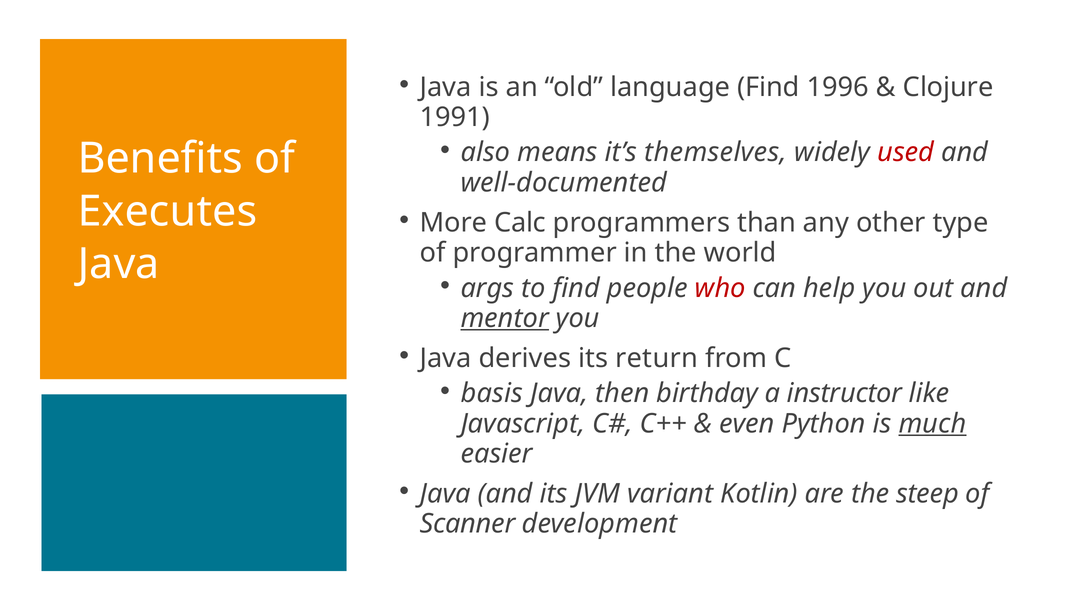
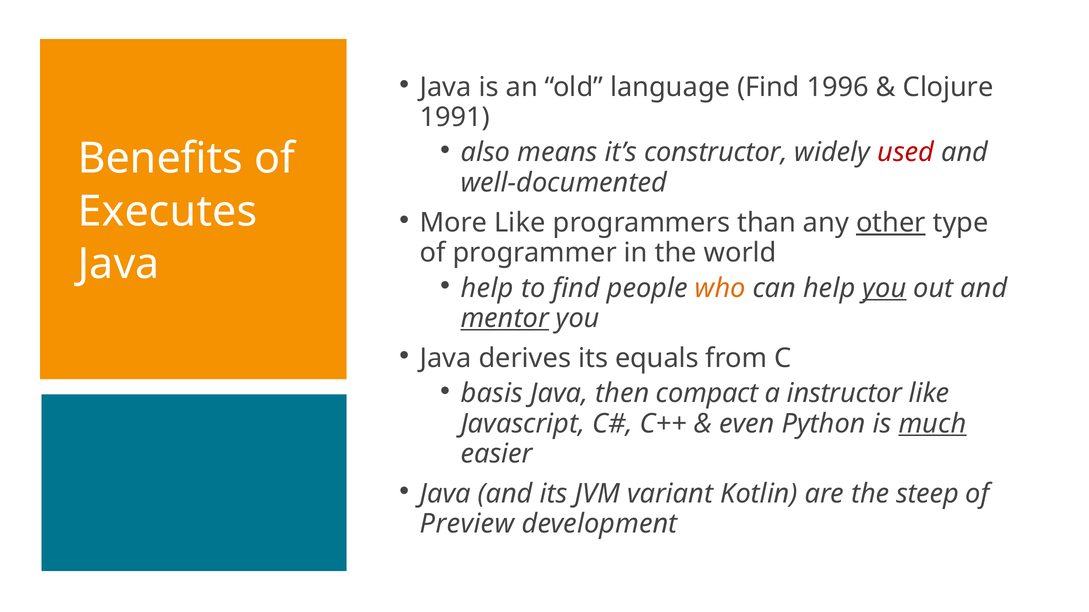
themselves: themselves -> constructor (716, 153)
More Calc: Calc -> Like (520, 223)
other underline: none -> present (891, 223)
args: args -> help (487, 288)
who colour: red -> orange (720, 288)
you underline: none -> present (884, 288)
return: return -> equals (657, 359)
birthday: birthday -> compact (707, 394)
Scanner: Scanner -> Preview (467, 524)
